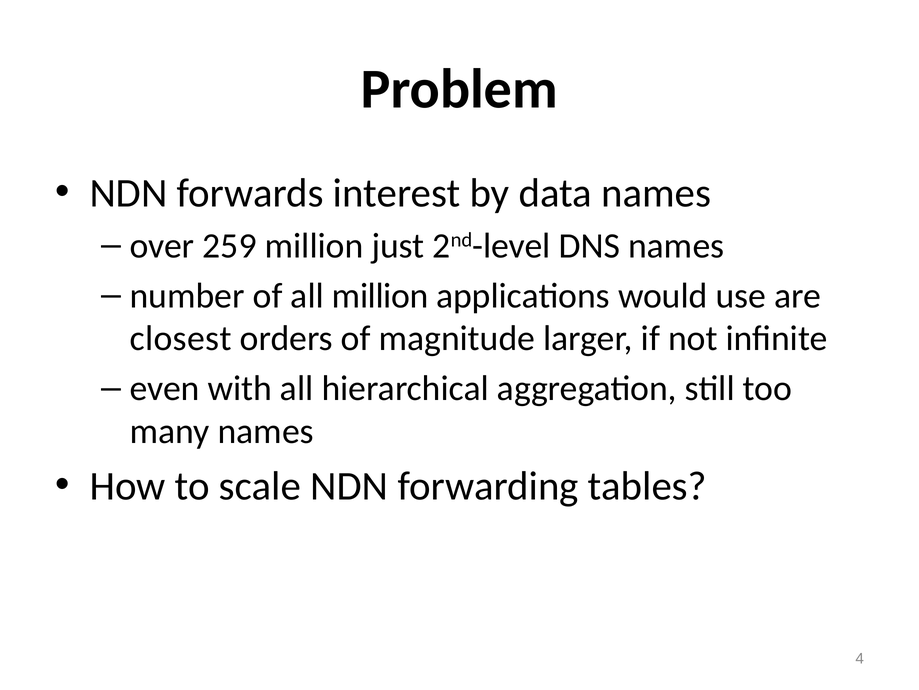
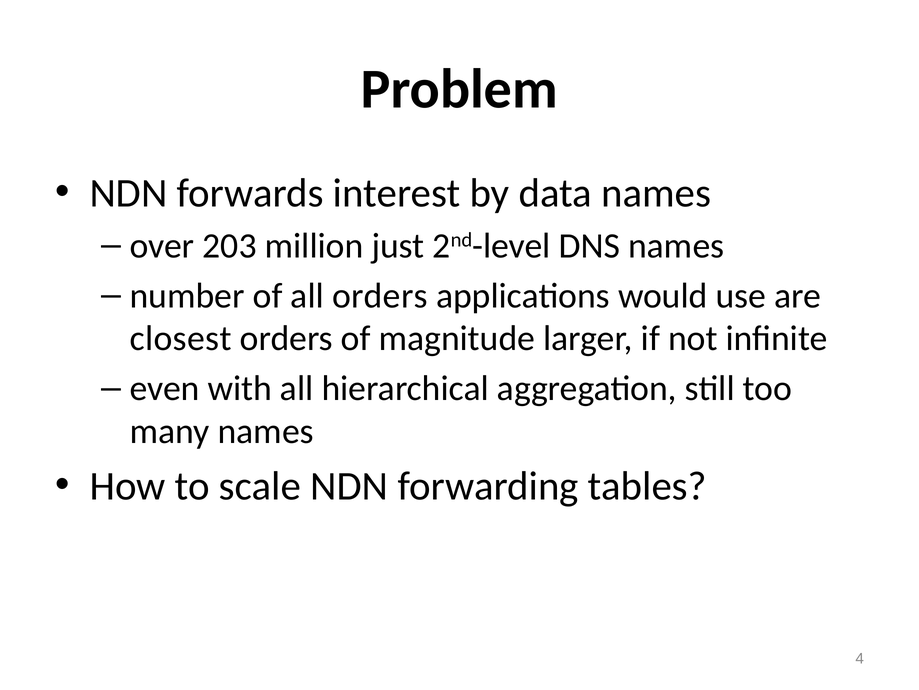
259: 259 -> 203 (230, 246)
all million: million -> orders (380, 295)
